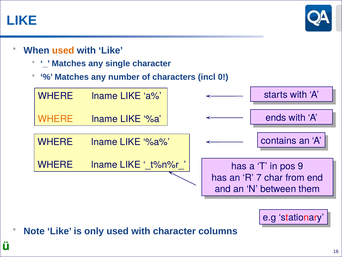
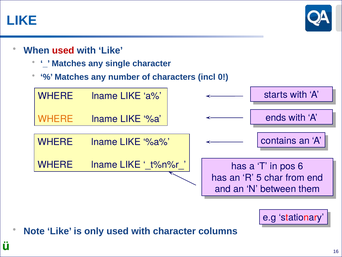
used colour: orange -> red (63, 50)
9: 9 -> 6 (301, 166)
7: 7 -> 5 (259, 177)
